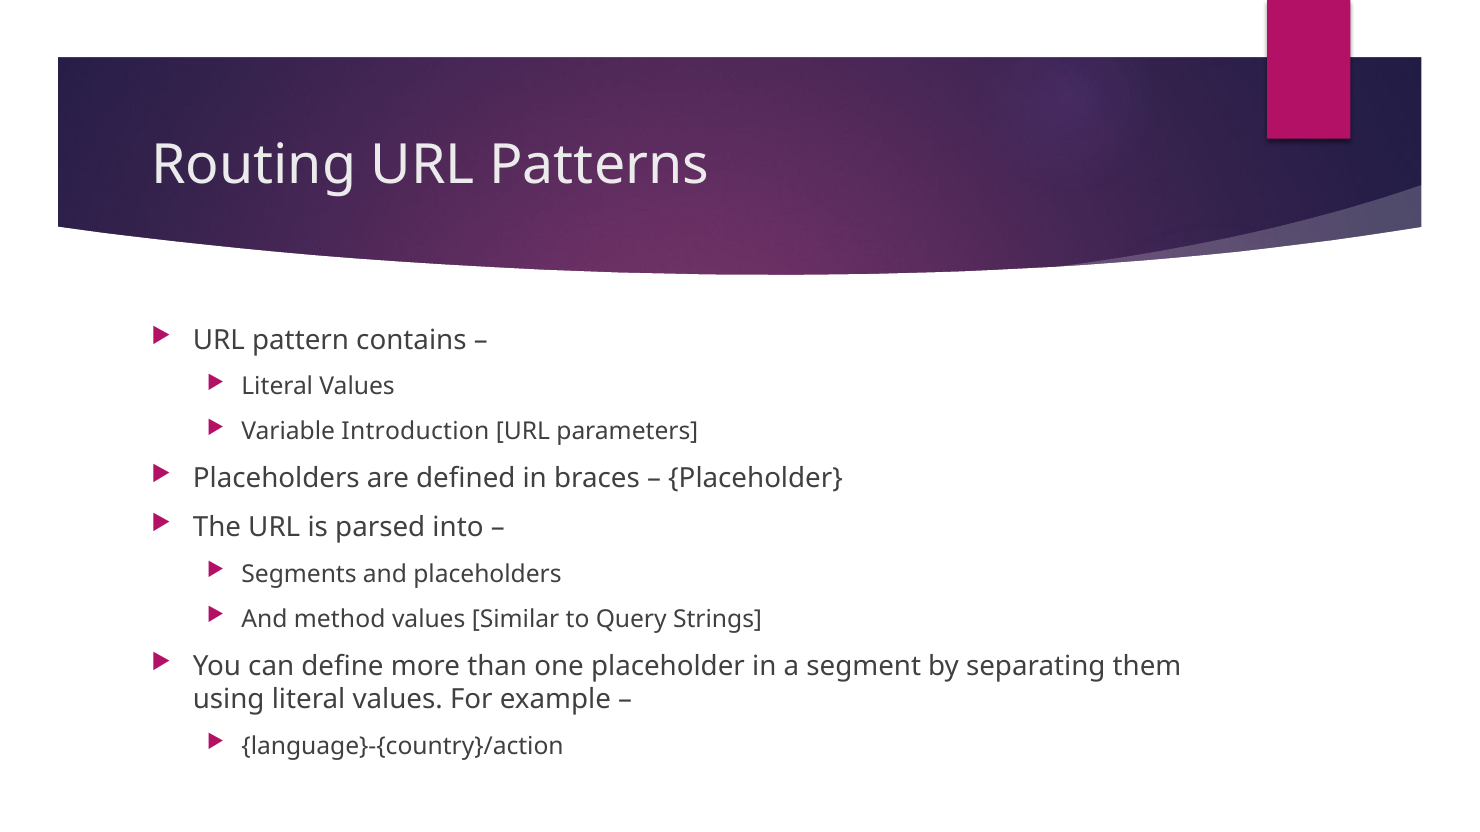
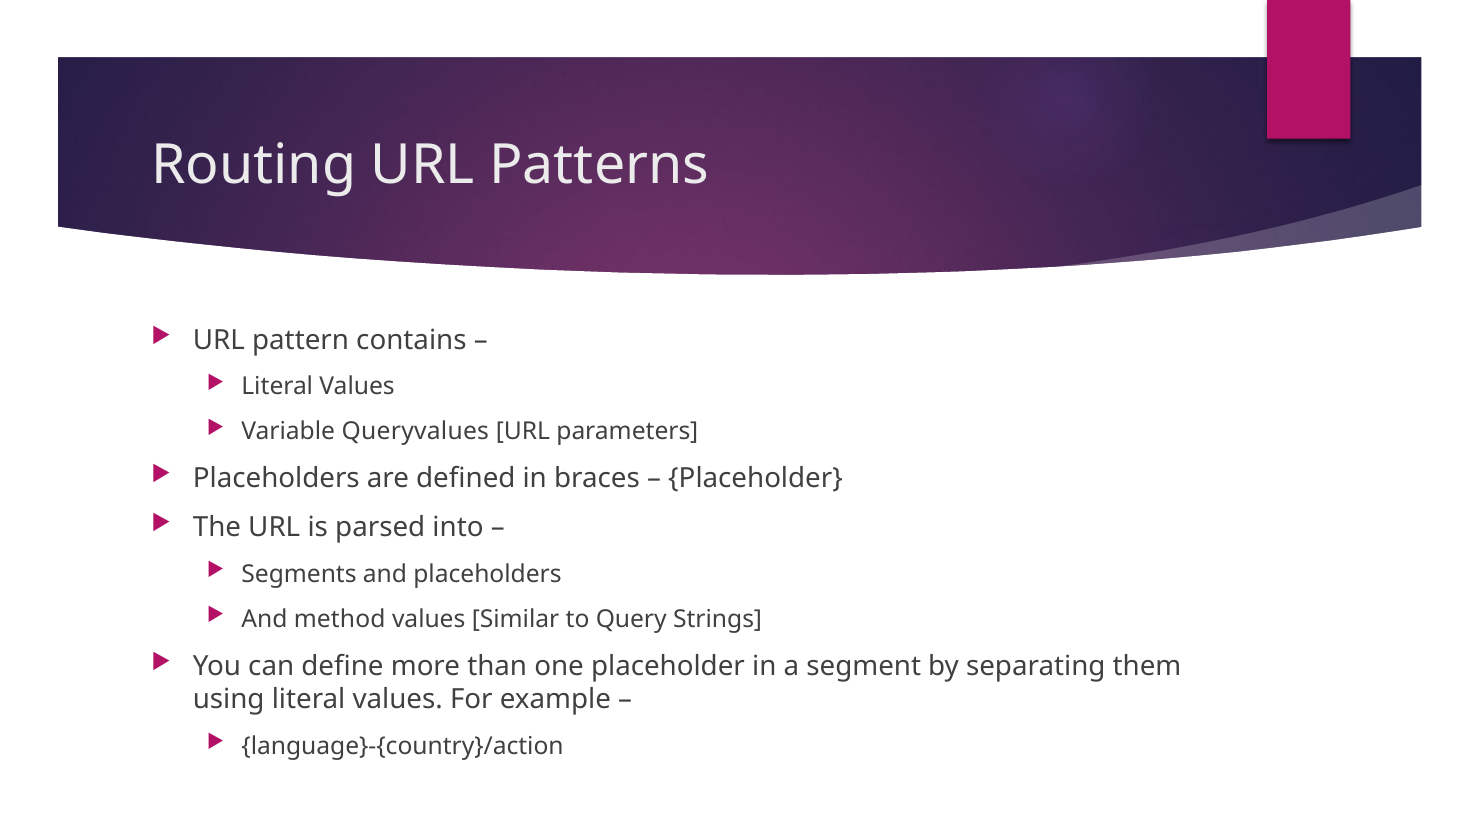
Introduction: Introduction -> Queryvalues (415, 432)
